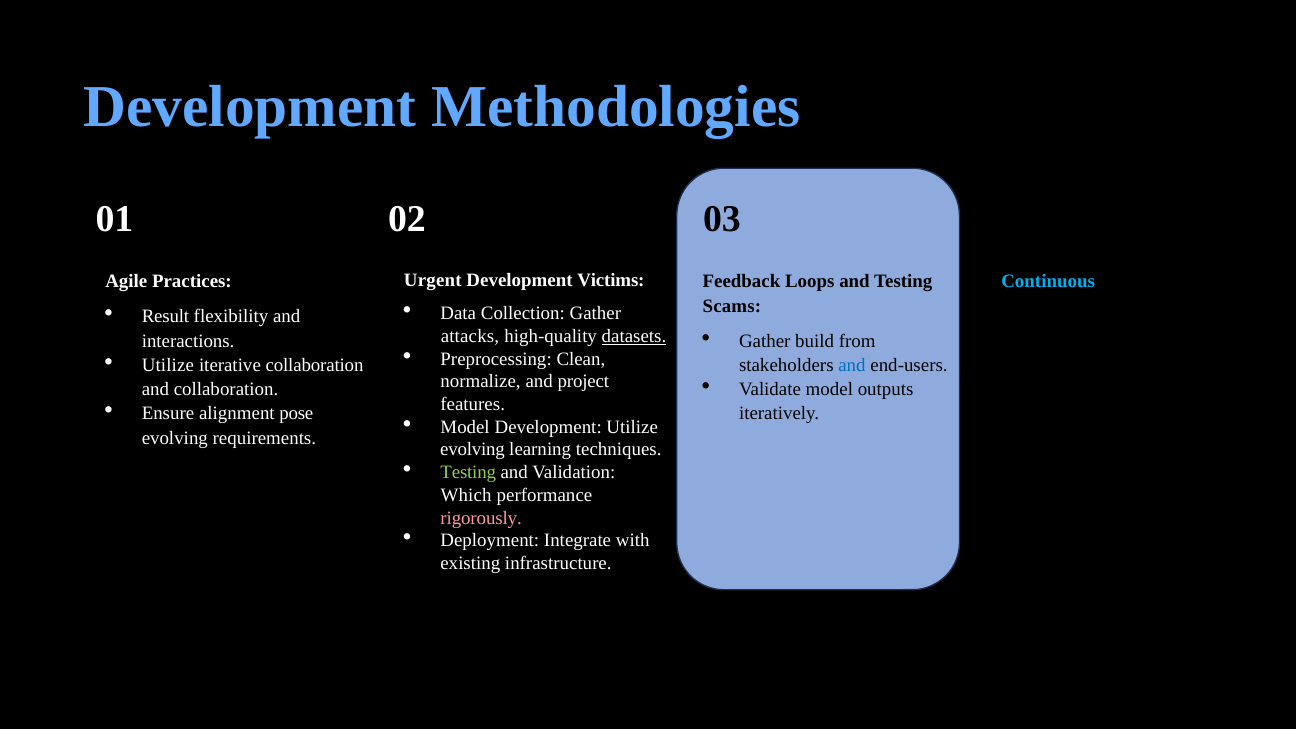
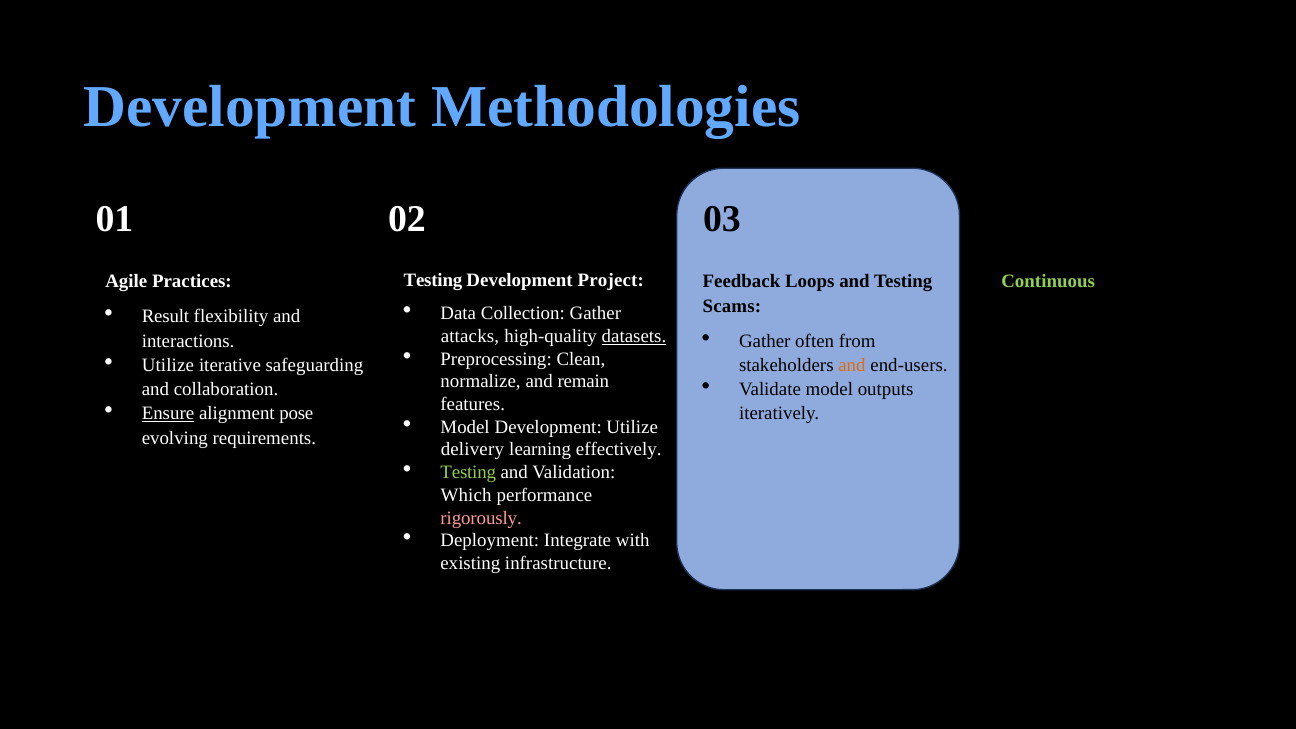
Urgent: Urgent -> Testing (433, 280)
Victims: Victims -> Project (611, 280)
Continuous colour: light blue -> light green (1048, 282)
Gather build: build -> often (815, 341)
iterative collaboration: collaboration -> safeguarding (314, 365)
and colour: blue -> orange (852, 365)
project: project -> remain (583, 382)
Ensure underline: none -> present (168, 414)
evolving: evolving -> delivery (472, 450)
techniques: techniques -> effectively (619, 450)
